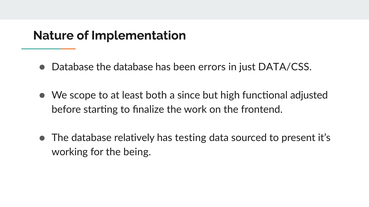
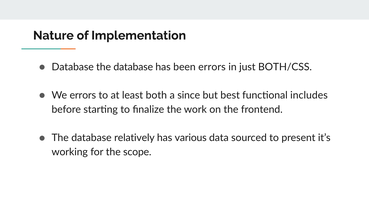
DATA/CSS: DATA/CSS -> BOTH/CSS (285, 67)
We scope: scope -> errors (83, 96)
high: high -> best (230, 96)
adjusted: adjusted -> includes (309, 96)
testing: testing -> various (191, 138)
being: being -> scope (137, 152)
